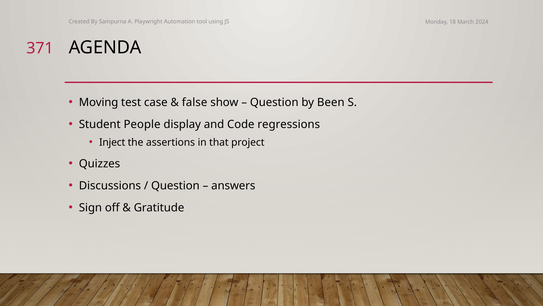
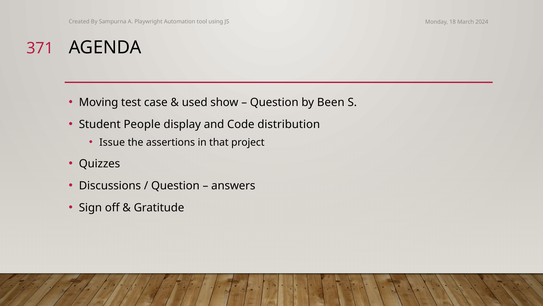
false: false -> used (195, 102)
regressions: regressions -> distribution (289, 124)
Inject: Inject -> Issue (112, 142)
